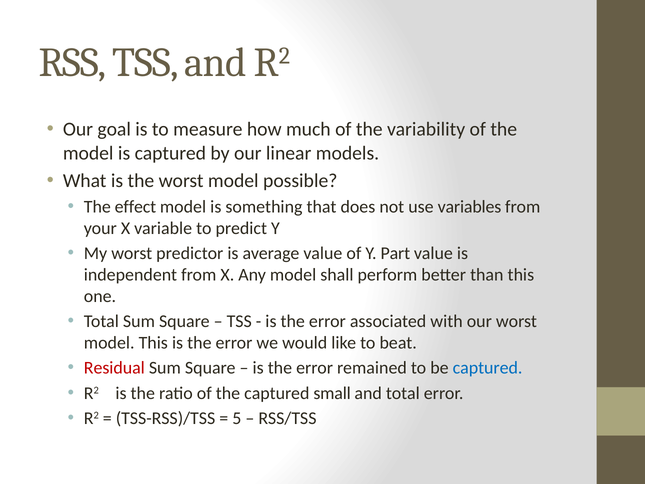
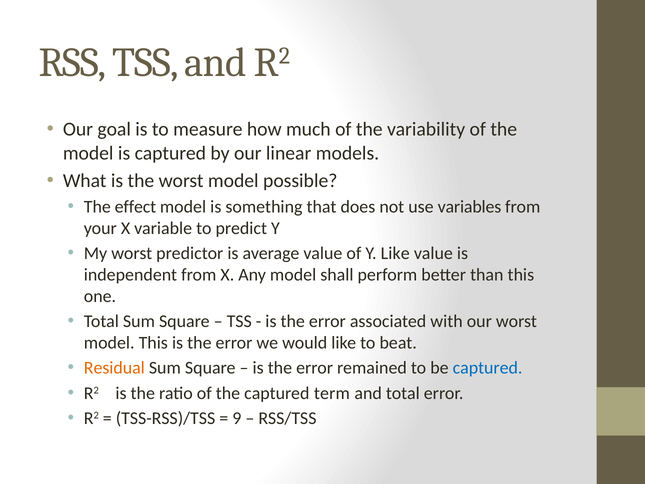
Y Part: Part -> Like (395, 253)
Residual colour: red -> orange (114, 368)
small: small -> term (332, 393)
5: 5 -> 9 (237, 418)
